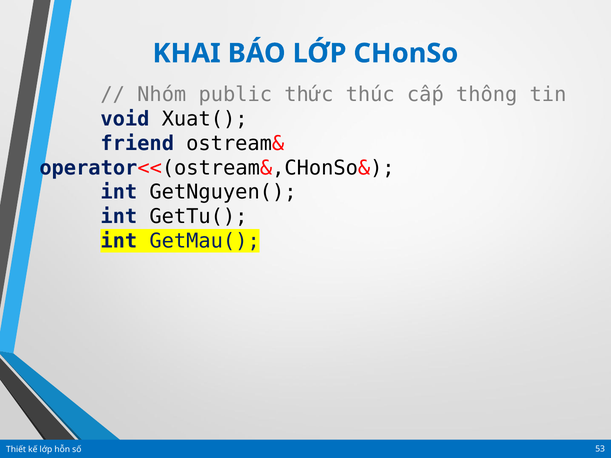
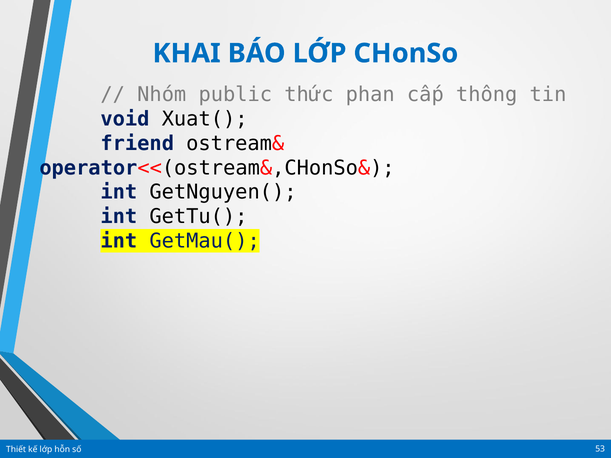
thúc: thúc -> phan (370, 95)
